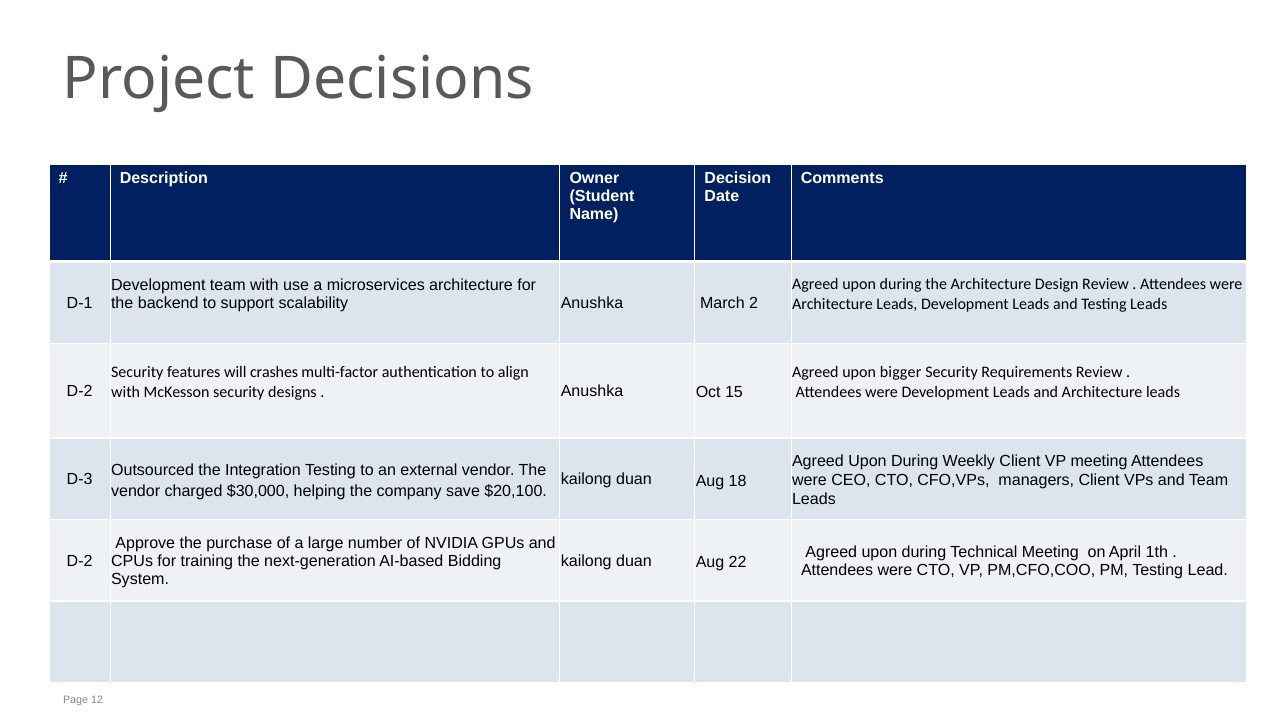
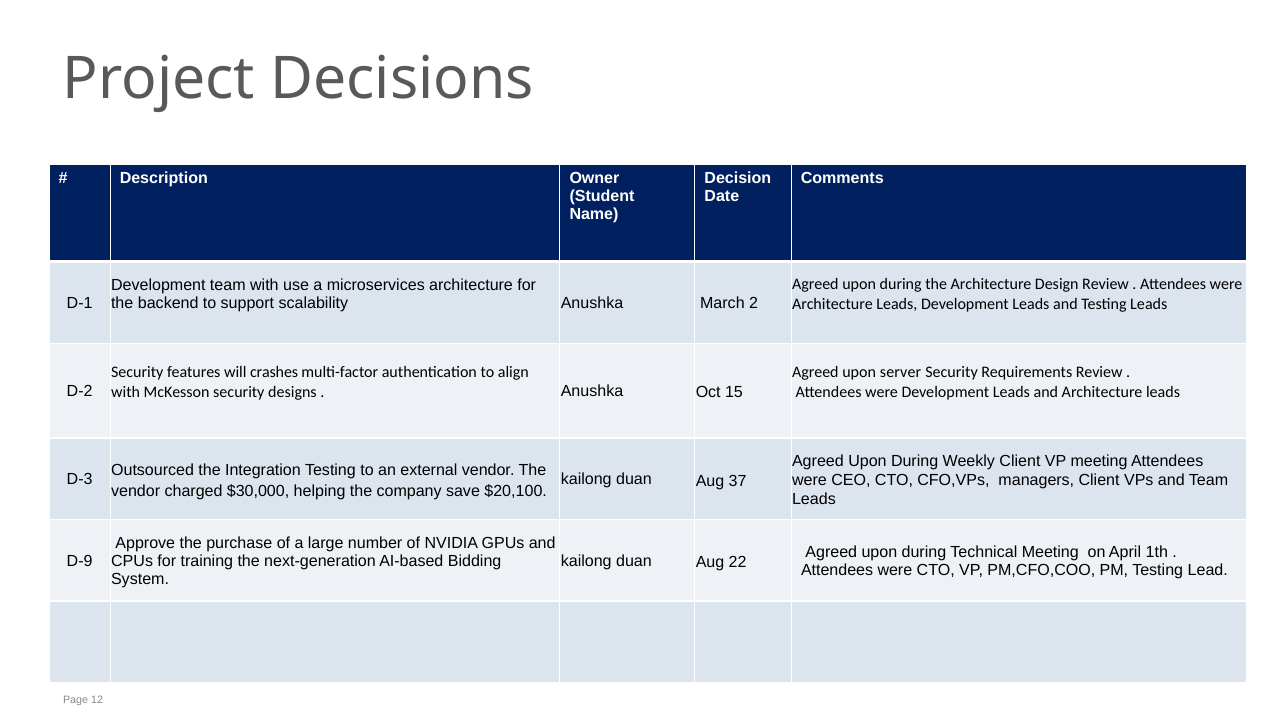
bigger: bigger -> server (901, 372)
18: 18 -> 37 (738, 481)
D-2: D-2 -> D-9 (80, 561)
